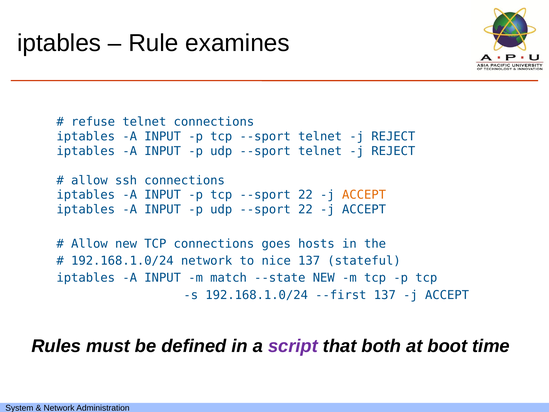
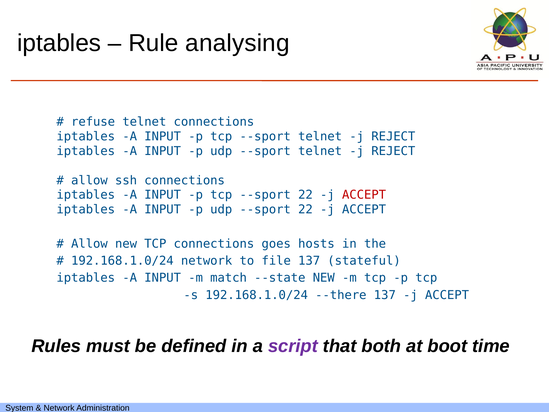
examines: examines -> analysing (237, 43)
ACCEPT colour: orange -> red (364, 195)
nice: nice -> file (276, 261)
--first: --first -> --there (341, 295)
